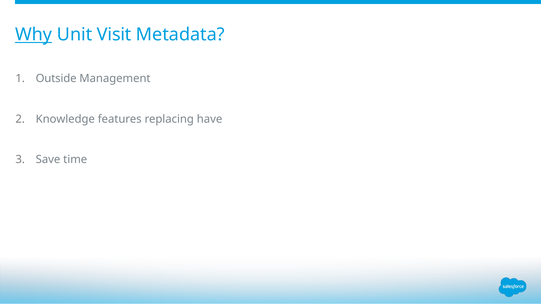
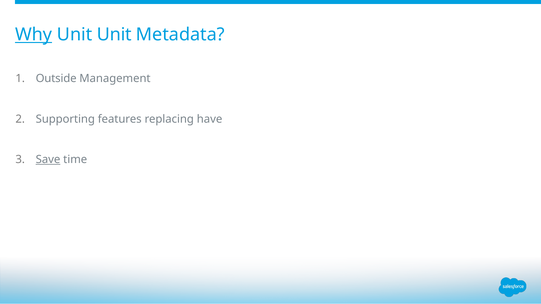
Unit Visit: Visit -> Unit (114, 35)
Knowledge: Knowledge -> Supporting (65, 119)
Save underline: none -> present (48, 160)
